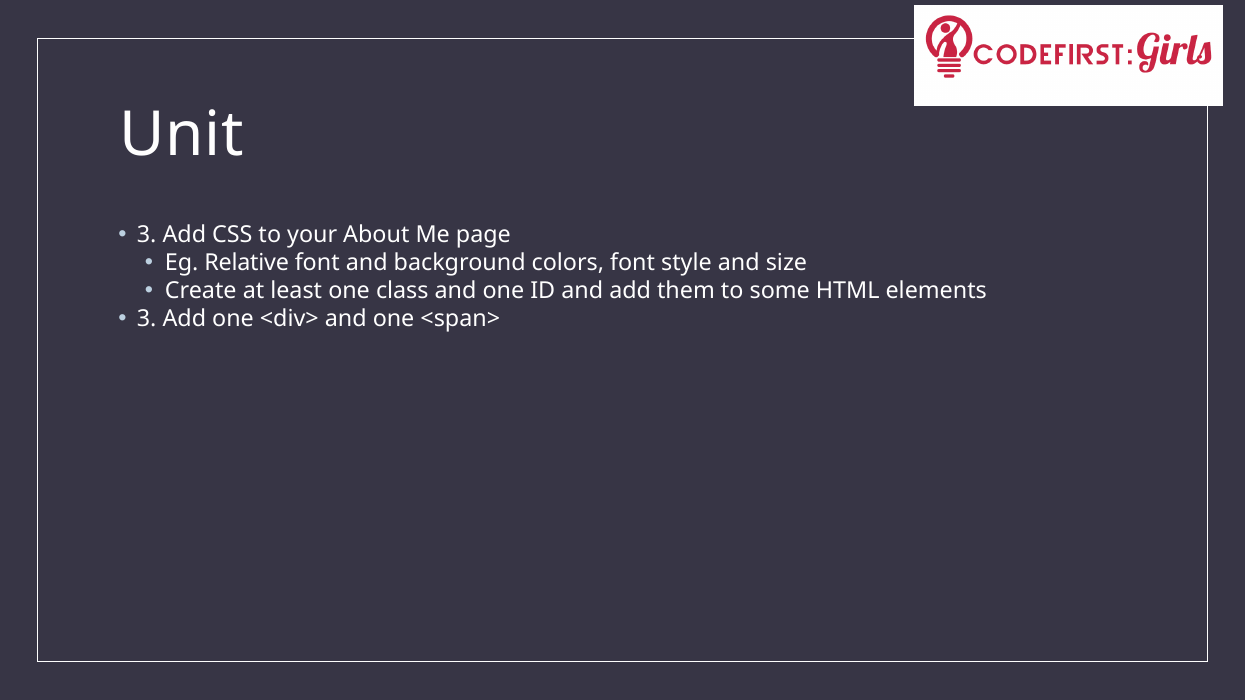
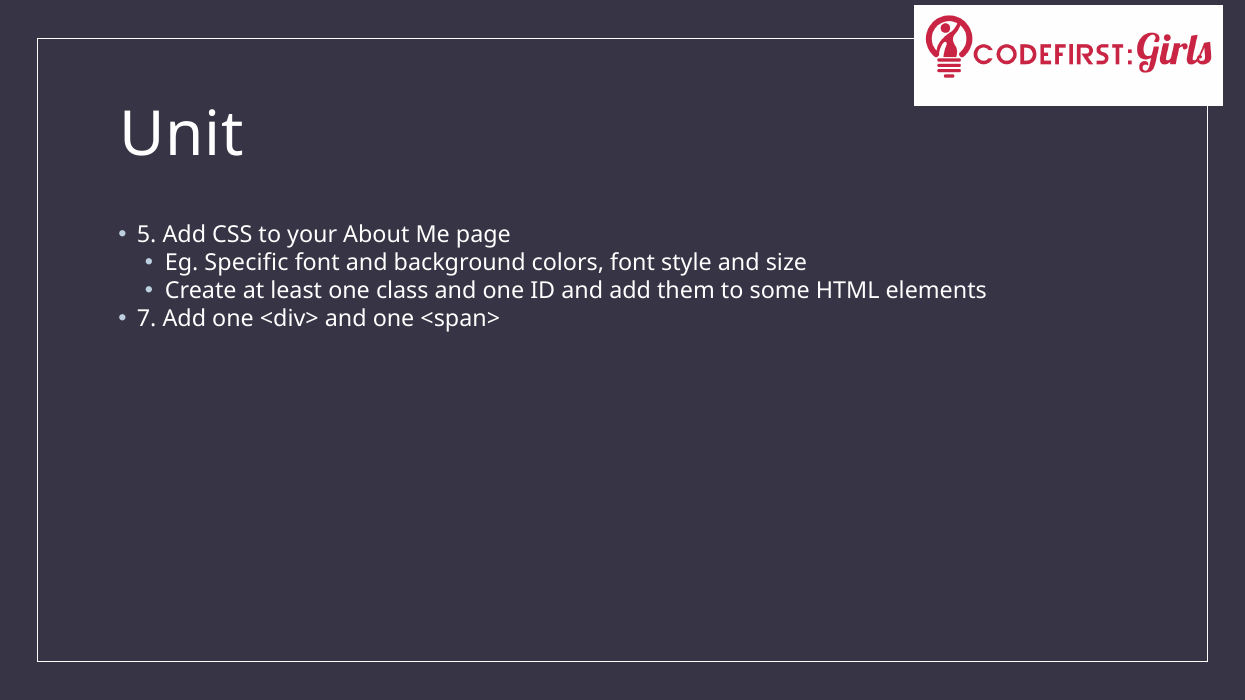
3: 3 -> 5 (147, 235)
Relative: Relative -> Specific (246, 263)
3: 3 -> 7 (147, 319)
